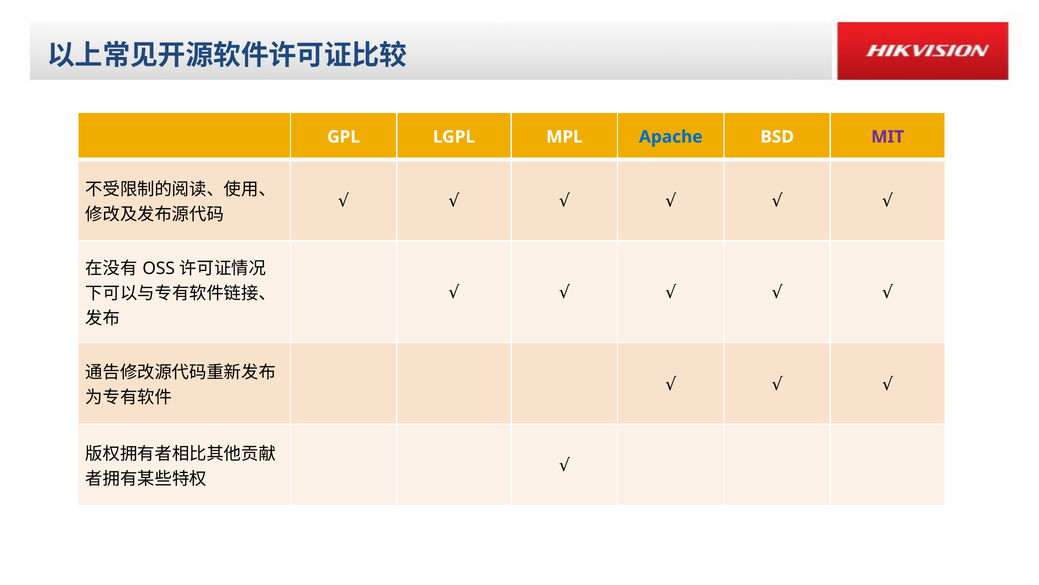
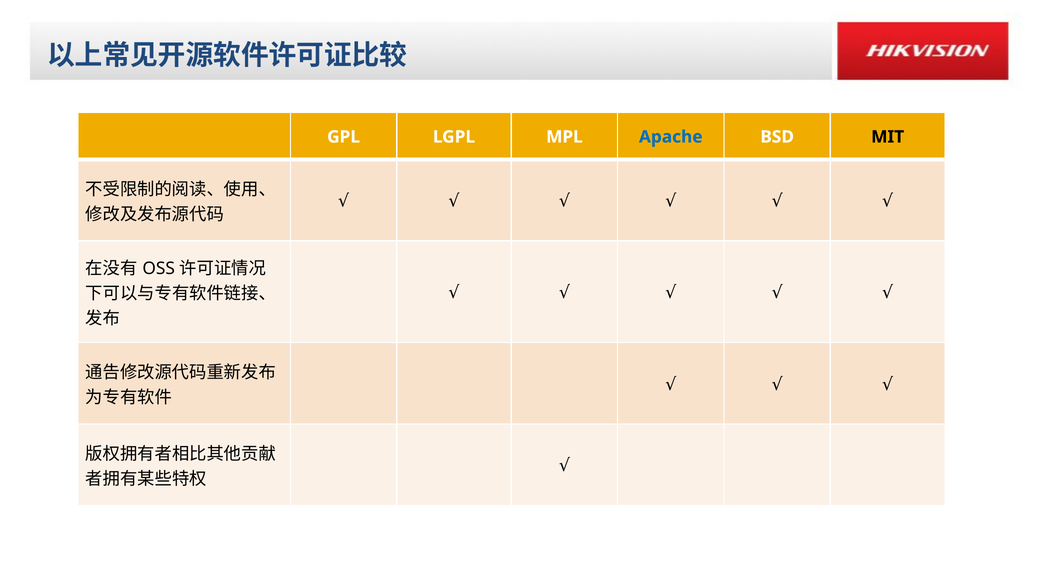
MIT colour: purple -> black (888, 137)
